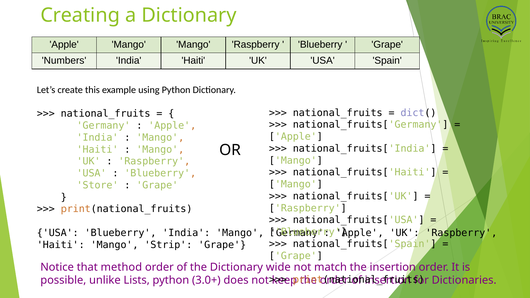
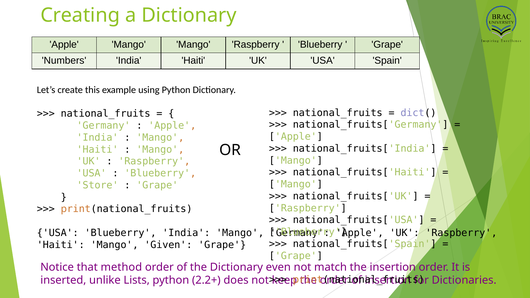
Strip: Strip -> Given (168, 245)
wide: wide -> even (278, 267)
possible: possible -> inserted (63, 280)
3.0+: 3.0+ -> 2.2+ (206, 280)
